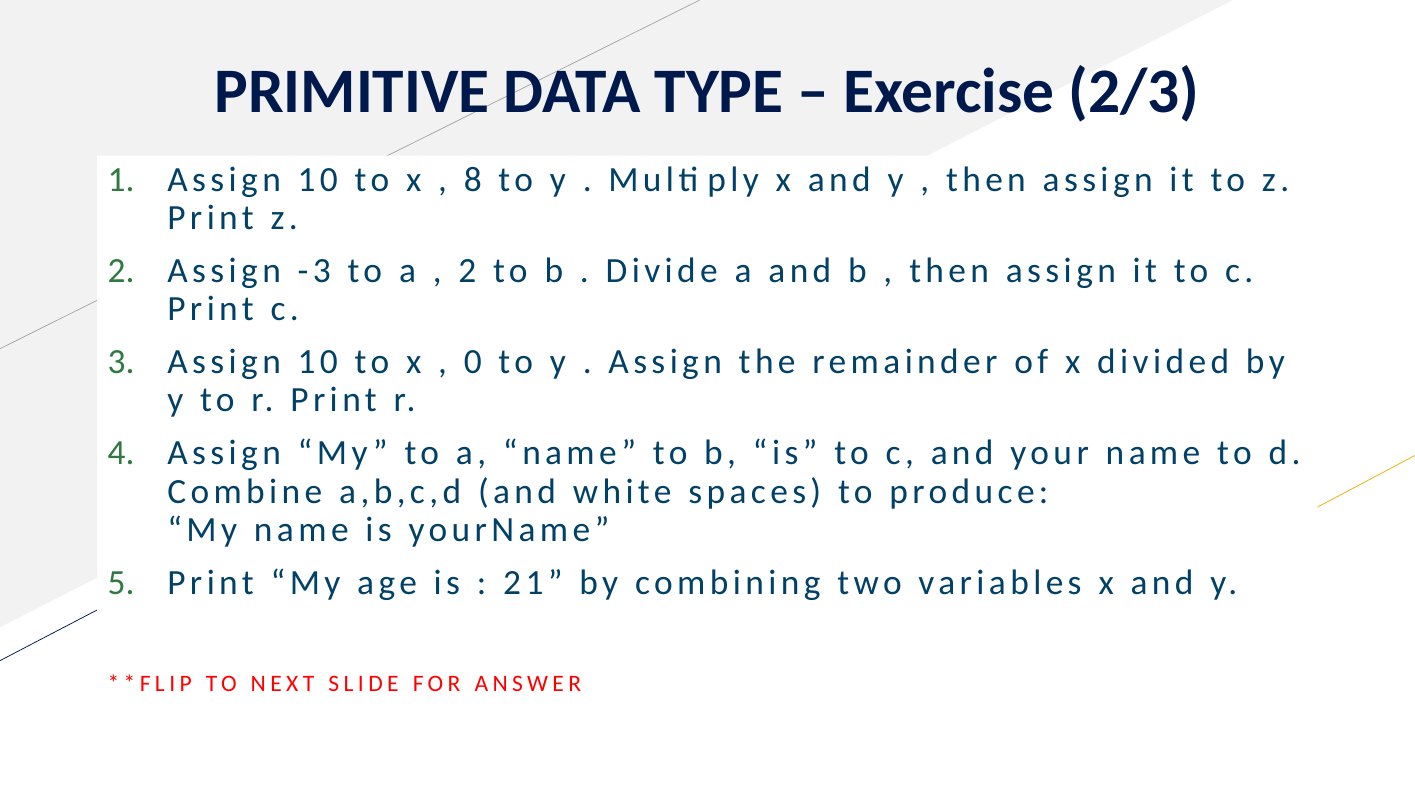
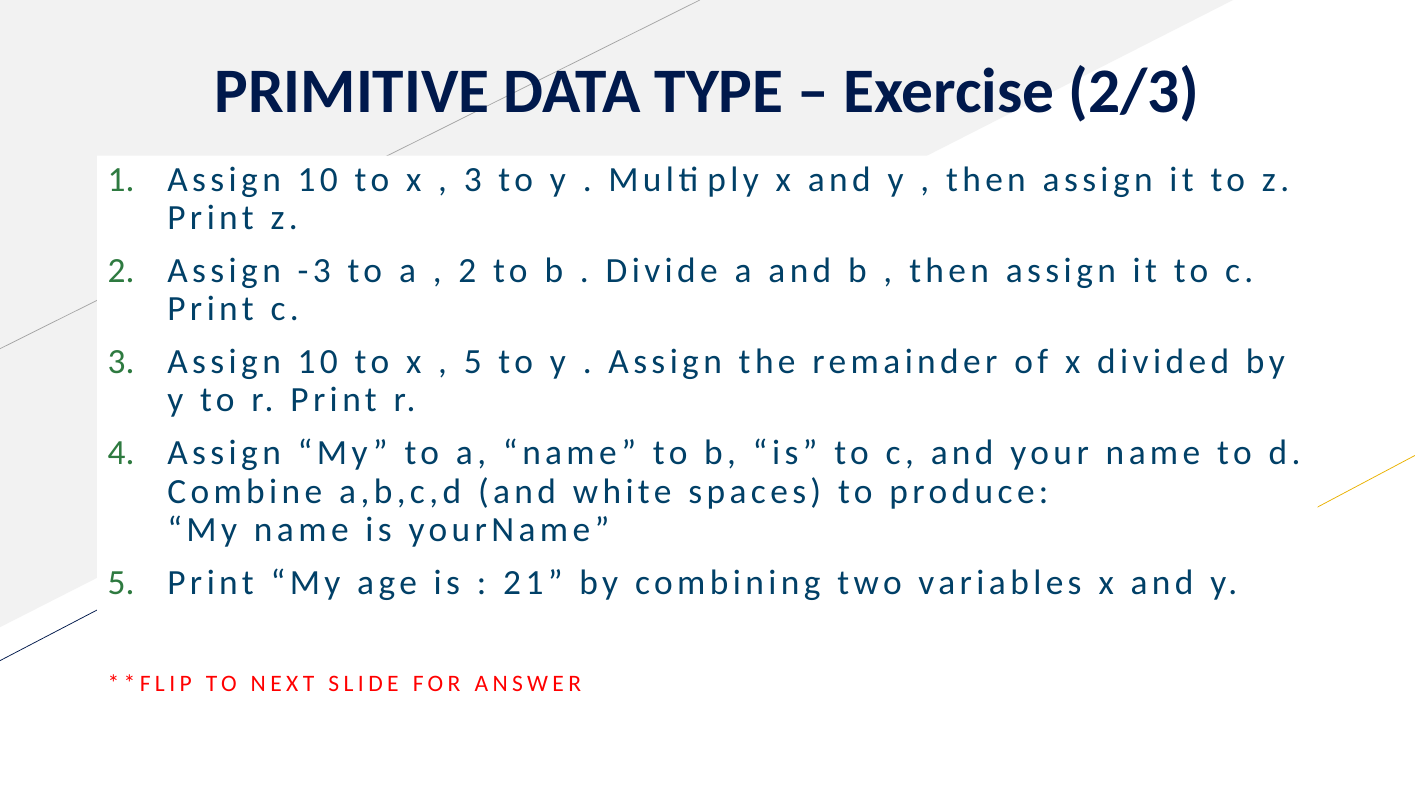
8: 8 -> 3 (473, 180)
0: 0 -> 5 (473, 362)
